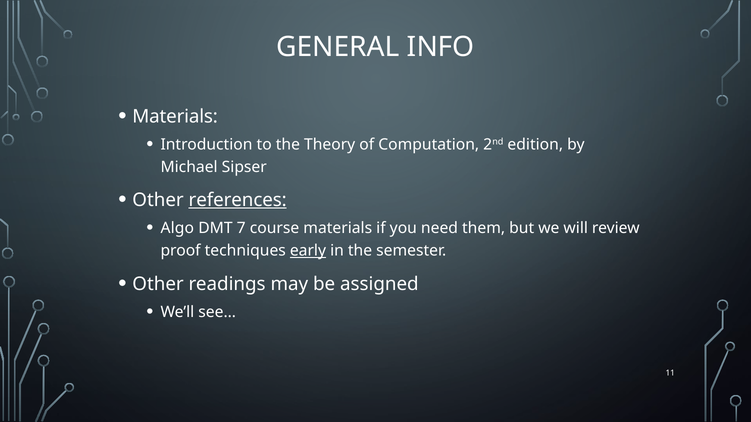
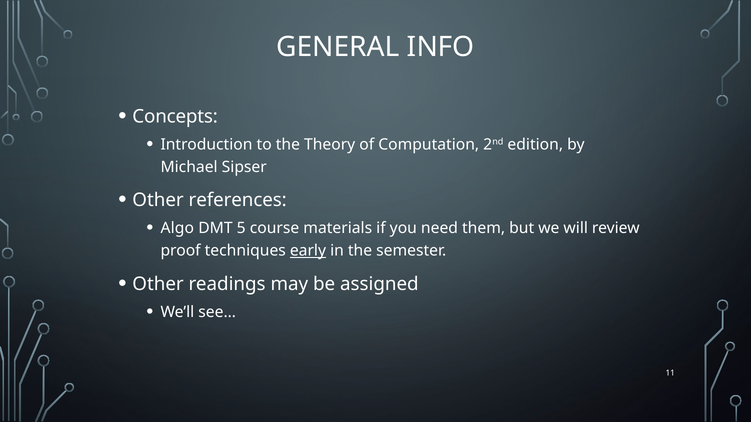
Materials: Materials -> Concepts (175, 116)
references underline: present -> none (238, 200)
7: 7 -> 5 (241, 228)
